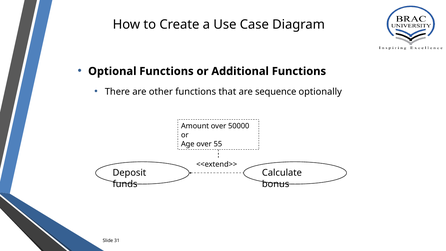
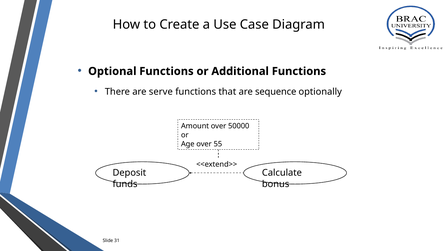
other: other -> serve (161, 92)
